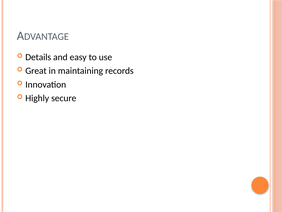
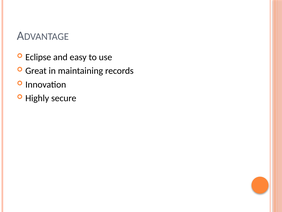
Details: Details -> Eclipse (38, 57)
